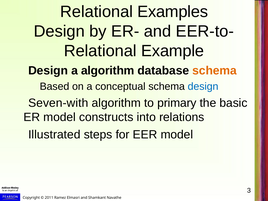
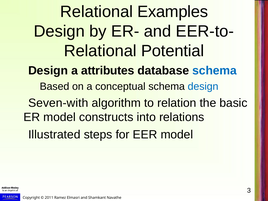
Example: Example -> Potential (173, 51)
a algorithm: algorithm -> attributes (108, 71)
schema colour: orange -> blue (215, 71)
primary: primary -> relation (177, 103)
